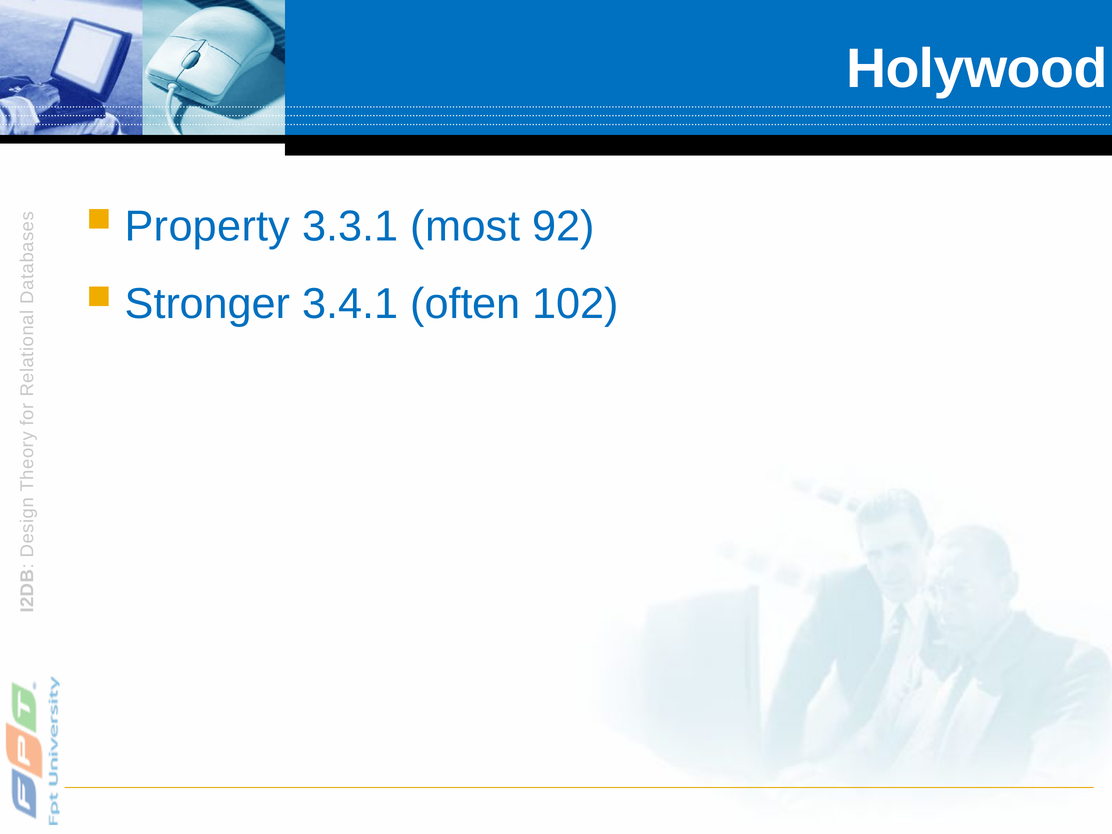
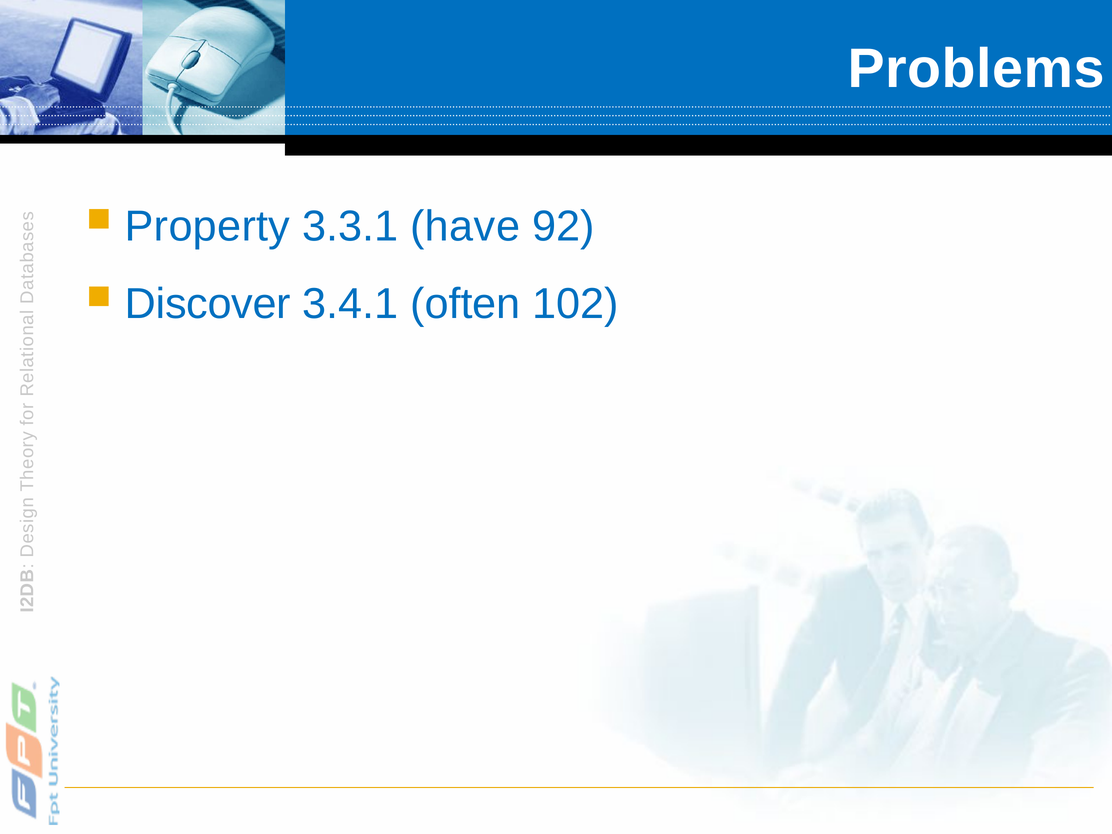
Holywood: Holywood -> Problems (976, 69)
most: most -> have (465, 226)
Stronger: Stronger -> Discover (208, 304)
